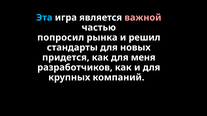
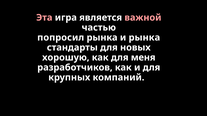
Эта colour: light blue -> pink (44, 18)
и решил: решил -> рынка (144, 38)
придется: придется -> хорошую (66, 58)
